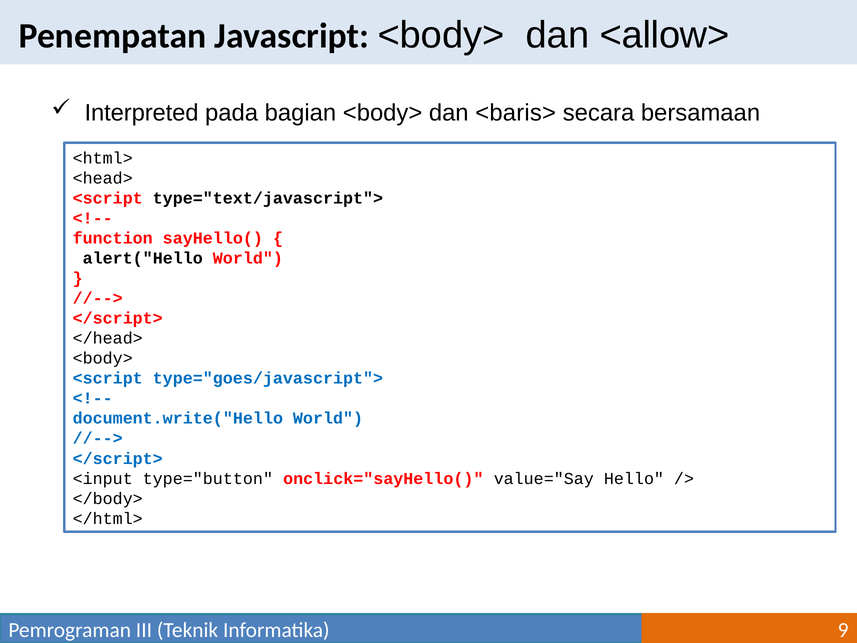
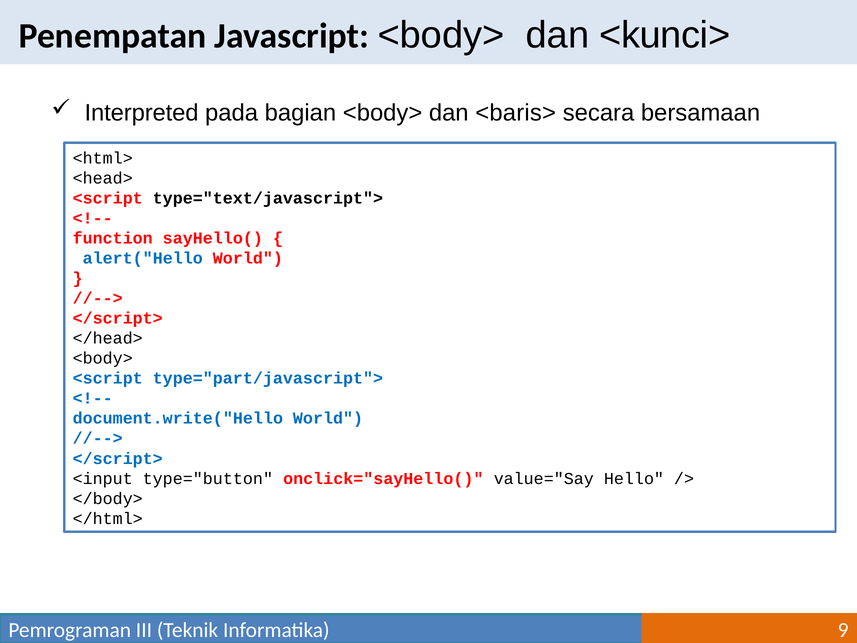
<allow>: <allow> -> <kunci> (665, 35)
alert("Hello colour: black -> blue (143, 258)
type="goes/javascript">: type="goes/javascript"> -> type="part/javascript"> (268, 378)
